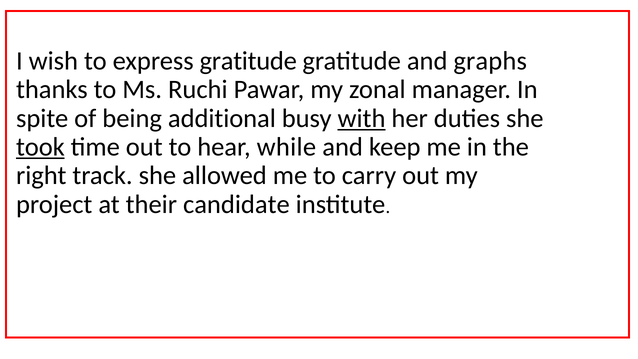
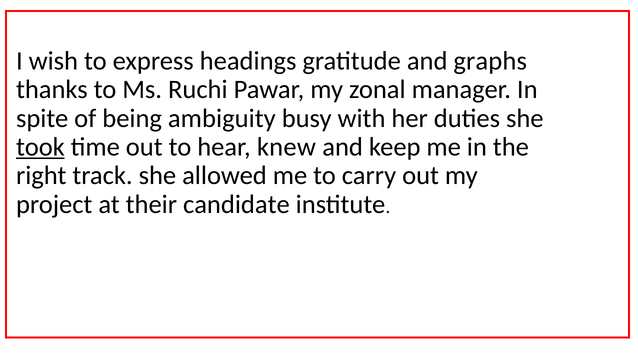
express gratitude: gratitude -> headings (248, 61)
additional: additional -> ambiguity (222, 118)
with underline: present -> none (362, 118)
while: while -> knew (286, 147)
